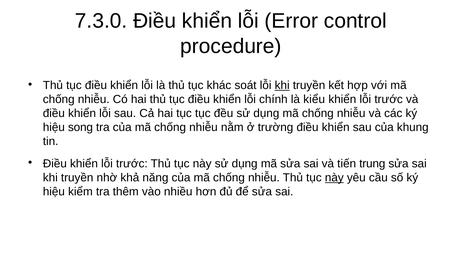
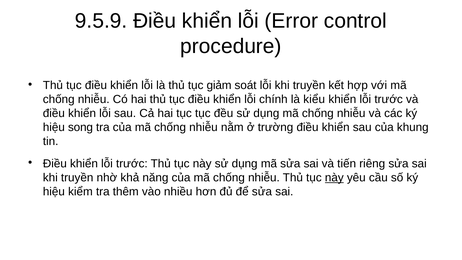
7.3.0: 7.3.0 -> 9.5.9 (101, 21)
khác: khác -> giảm (219, 85)
khi underline: present -> none (282, 85)
trung: trung -> riêng (372, 163)
